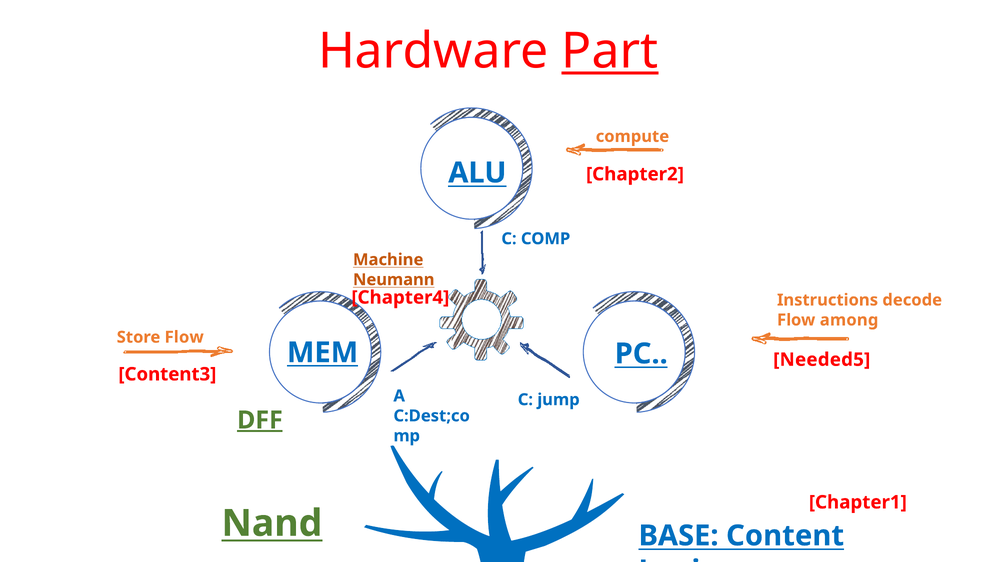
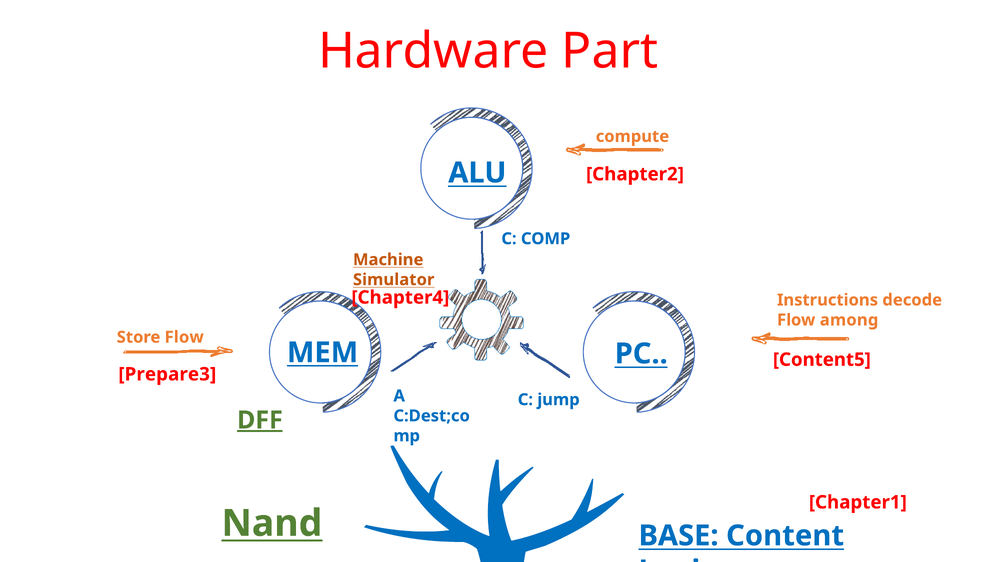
Part underline: present -> none (610, 51)
Neumann: Neumann -> Simulator (394, 280)
Needed5: Needed5 -> Content5 (822, 360)
Content3: Content3 -> Prepare3 (167, 374)
